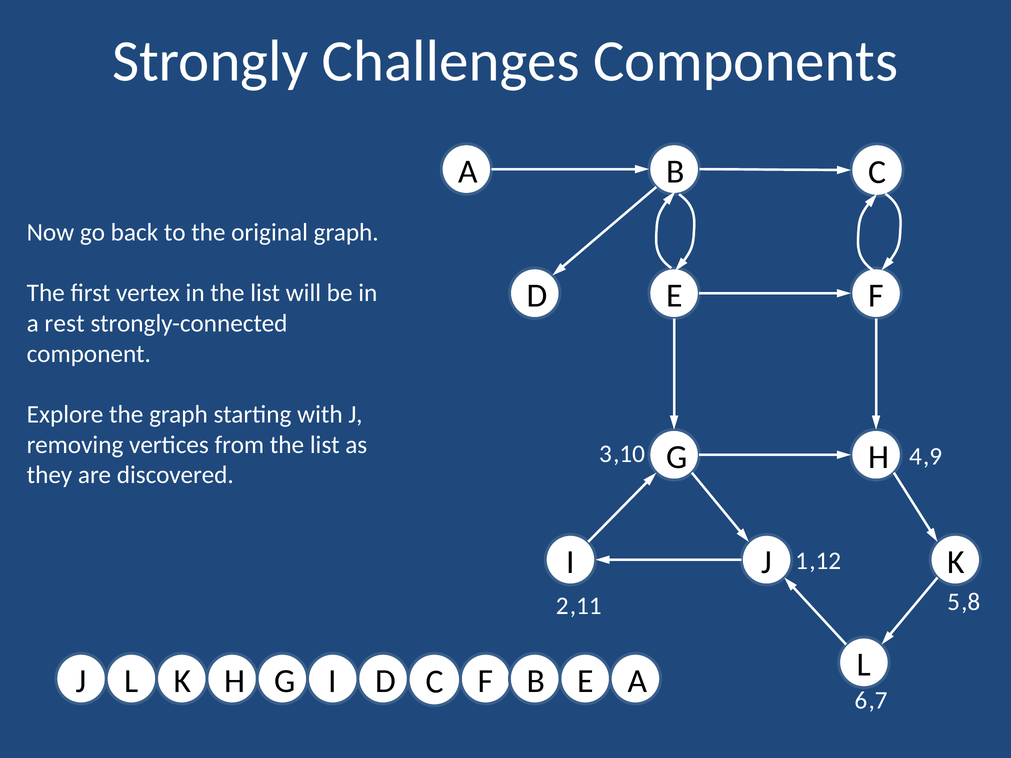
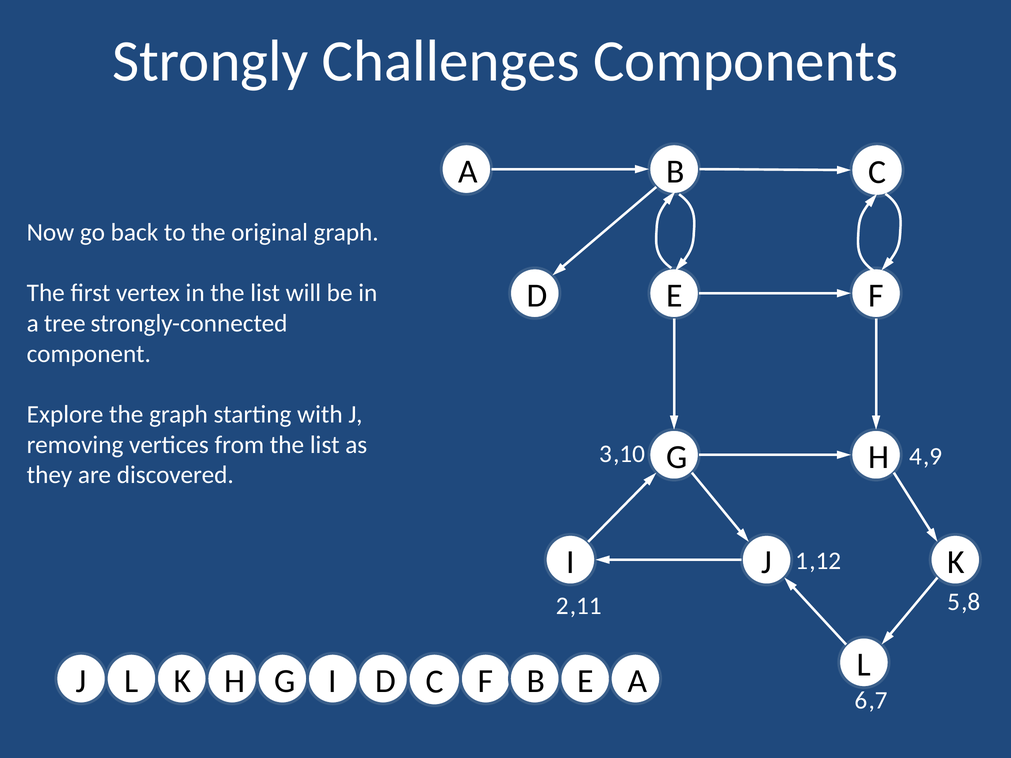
rest: rest -> tree (65, 323)
